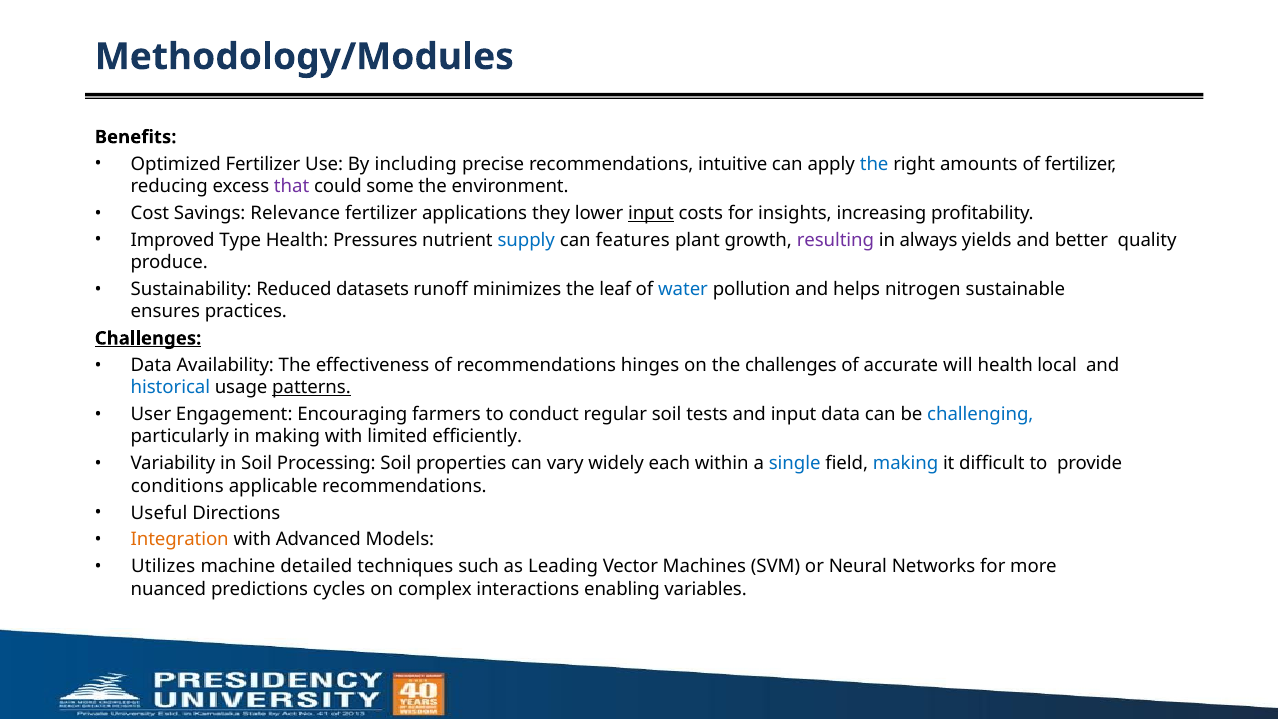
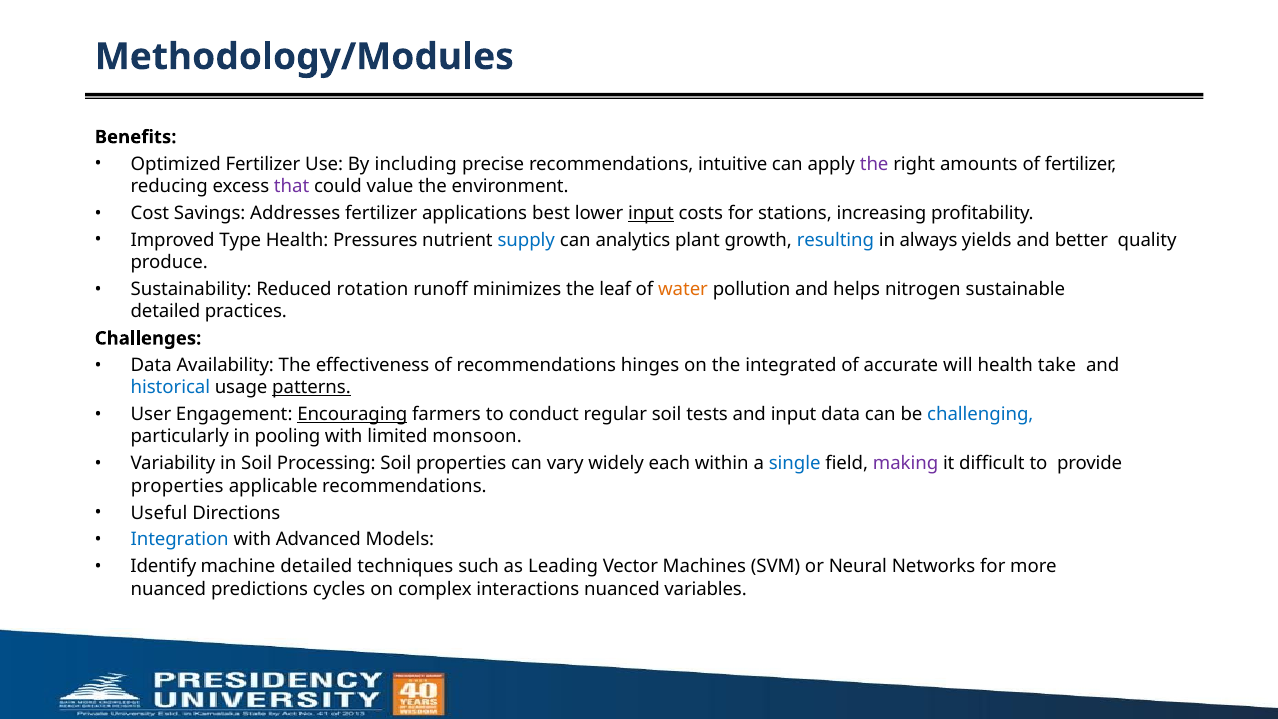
the colour: blue -> purple (874, 164)
some: some -> value (390, 186)
Relevance: Relevance -> Addresses (295, 213)
they: they -> best (551, 213)
insights: insights -> stations (795, 213)
features: features -> analytics (633, 240)
resulting colour: purple -> blue (835, 240)
datasets: datasets -> rotation (372, 289)
water colour: blue -> orange (683, 289)
ensures: ensures -> detailed (165, 312)
Challenges underline: present -> none (148, 338)
the challenges: challenges -> integrated (791, 365)
local: local -> take (1057, 365)
Encouraging underline: none -> present (352, 414)
in making: making -> pooling (288, 437)
efficiently: efficiently -> monsoon (477, 437)
making colour: blue -> purple (906, 464)
conditions: conditions -> properties (177, 486)
Integration colour: orange -> blue (180, 540)
Utilizes: Utilizes -> Identify (163, 566)
interactions enabling: enabling -> nuanced (622, 589)
